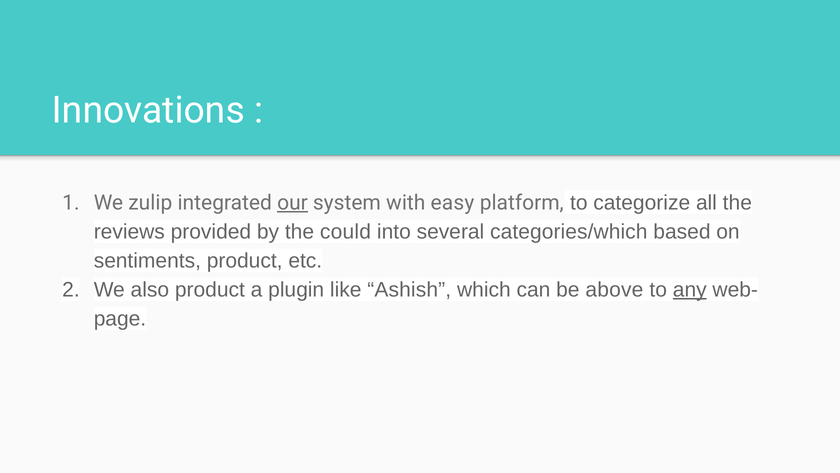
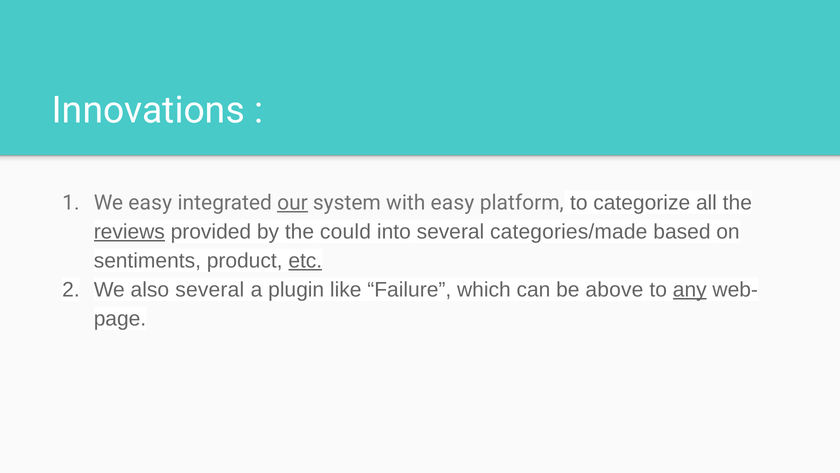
We zulip: zulip -> easy (150, 203)
reviews underline: none -> present (129, 232)
categories/which: categories/which -> categories/made (569, 232)
etc underline: none -> present (305, 260)
also product: product -> several (210, 289)
Ashish: Ashish -> Failure (409, 289)
